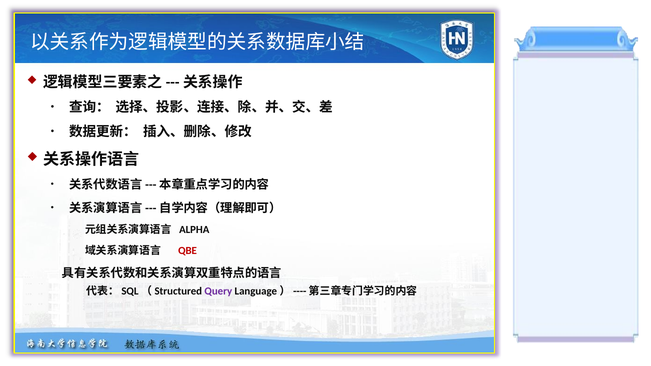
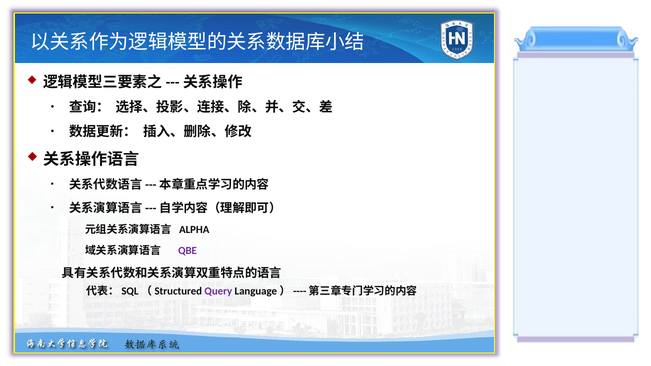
QBE colour: red -> purple (188, 251)
